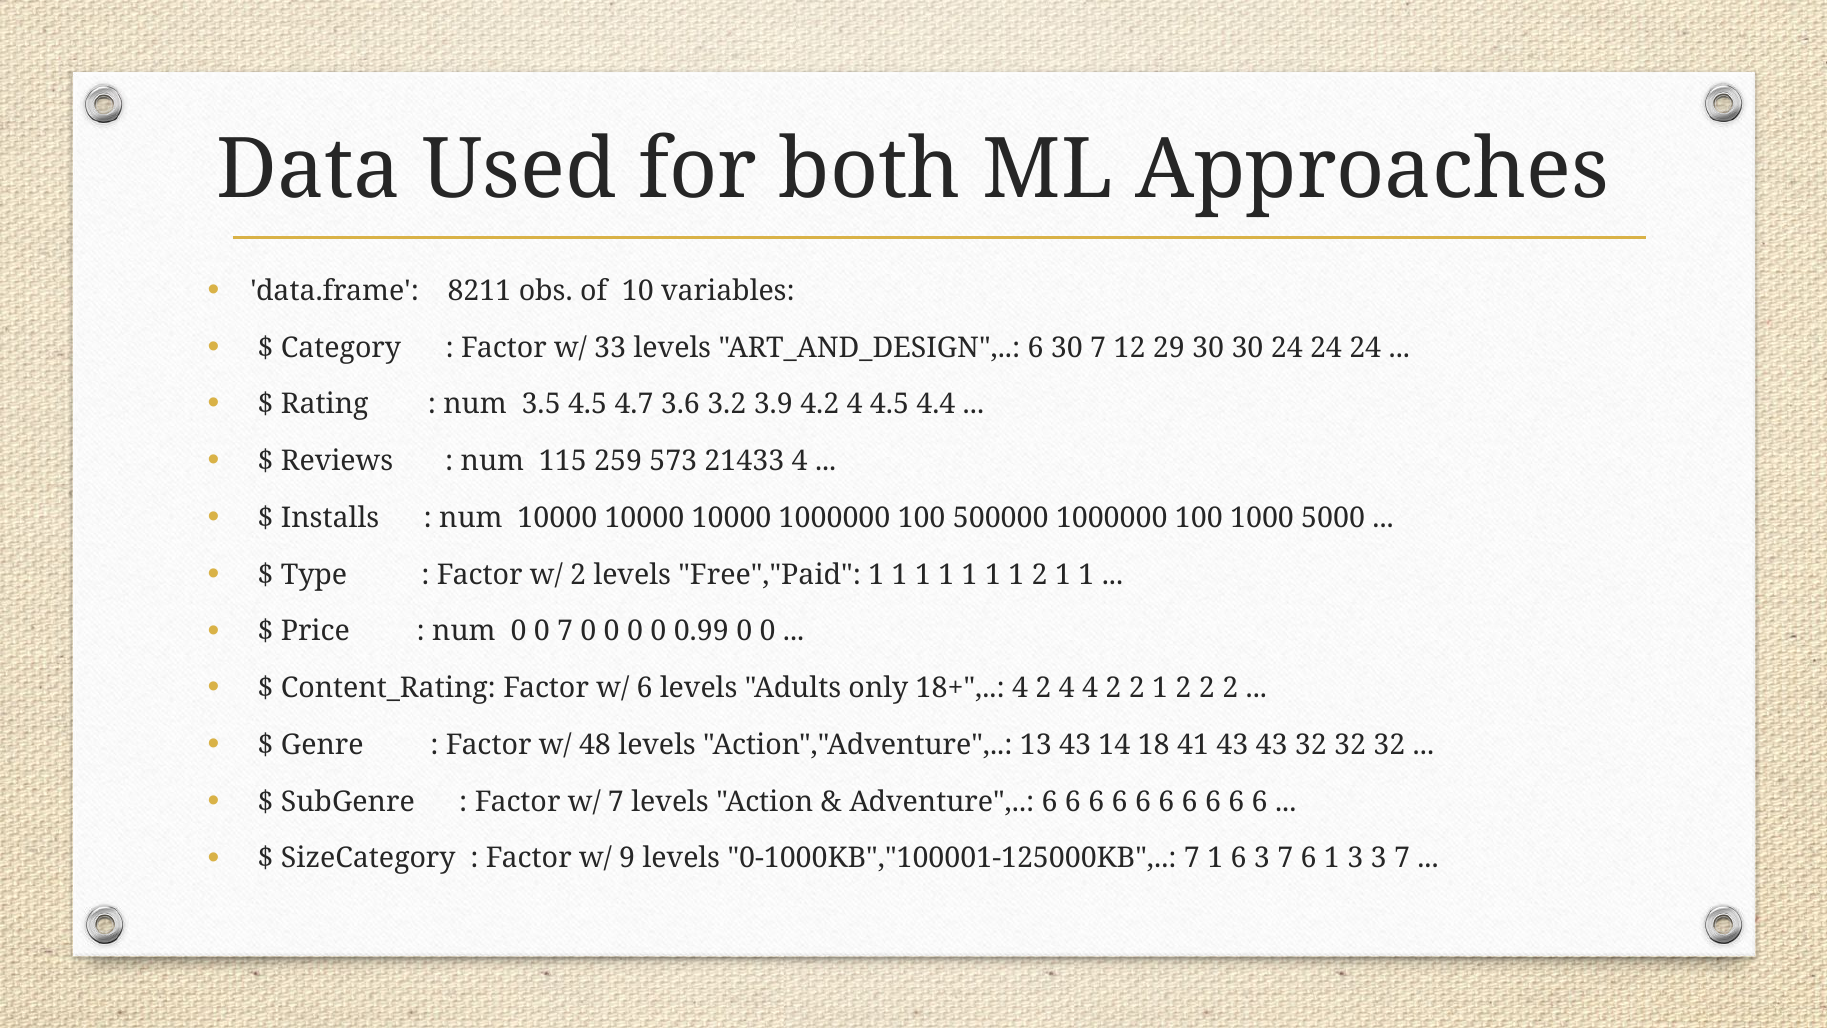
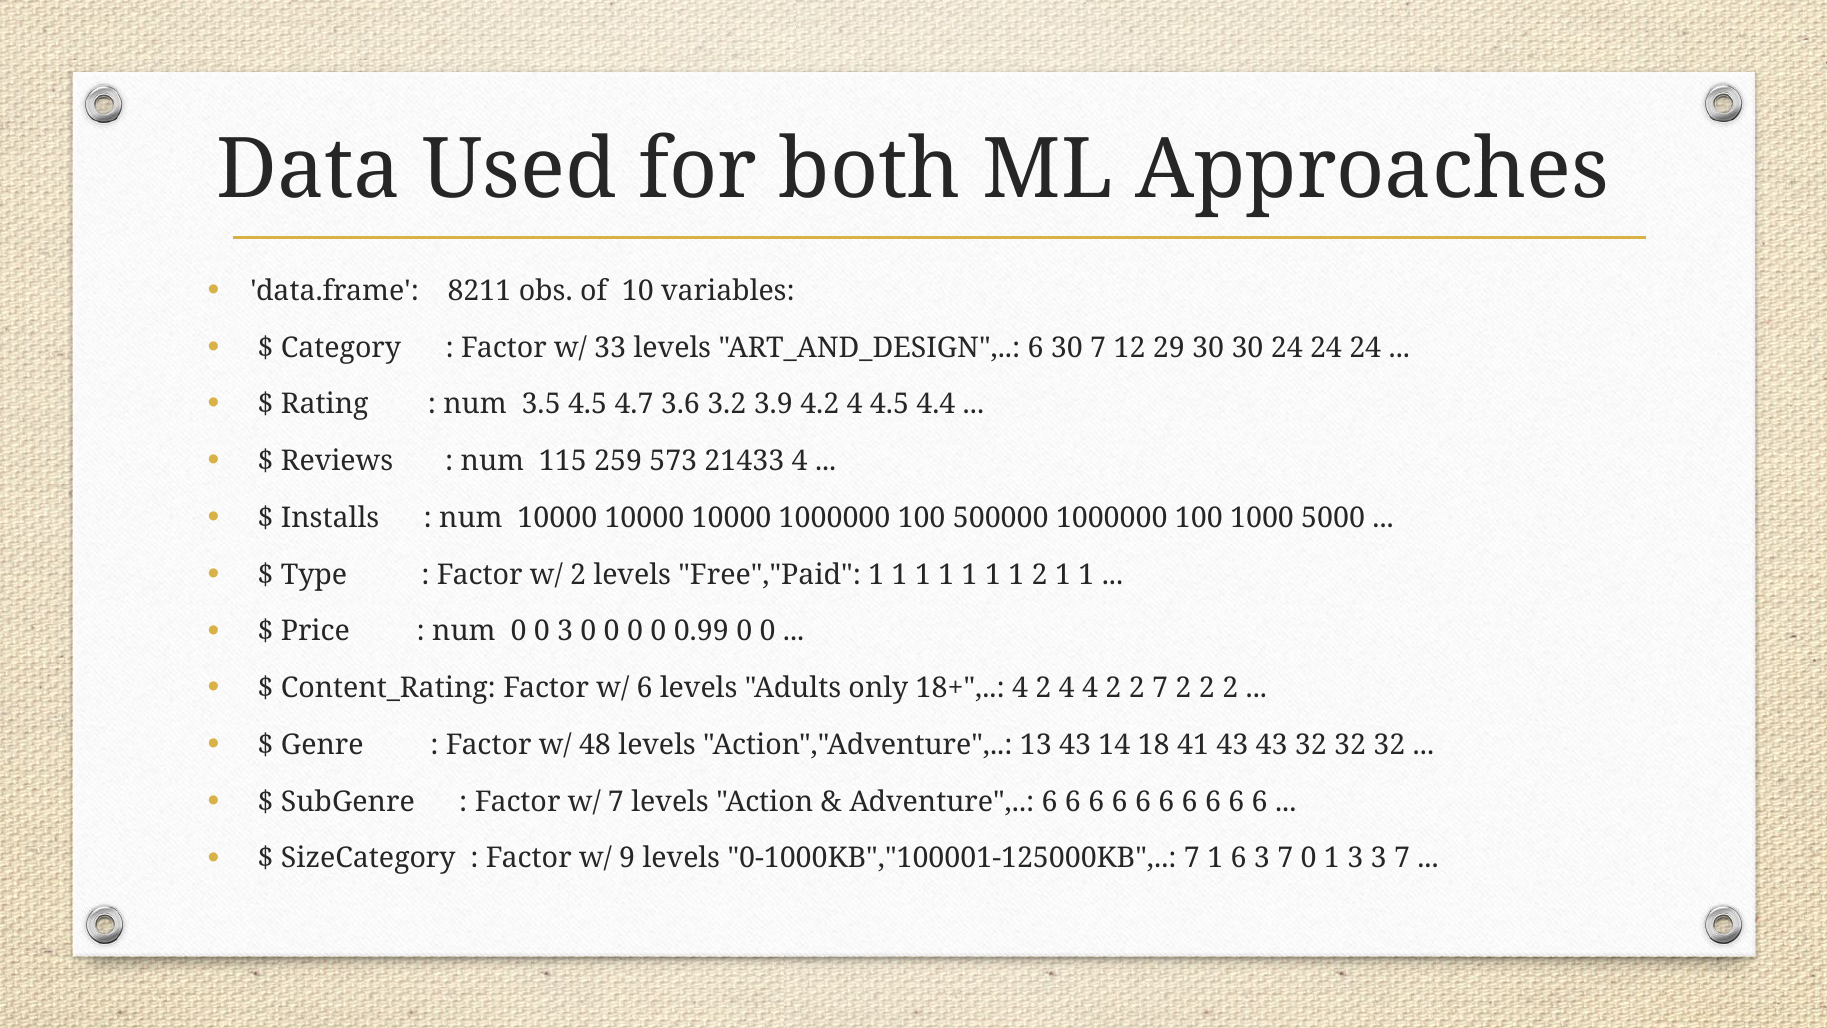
0 7: 7 -> 3 (565, 631)
2 2 1: 1 -> 7 (1160, 688)
7 6: 6 -> 0 (1309, 858)
